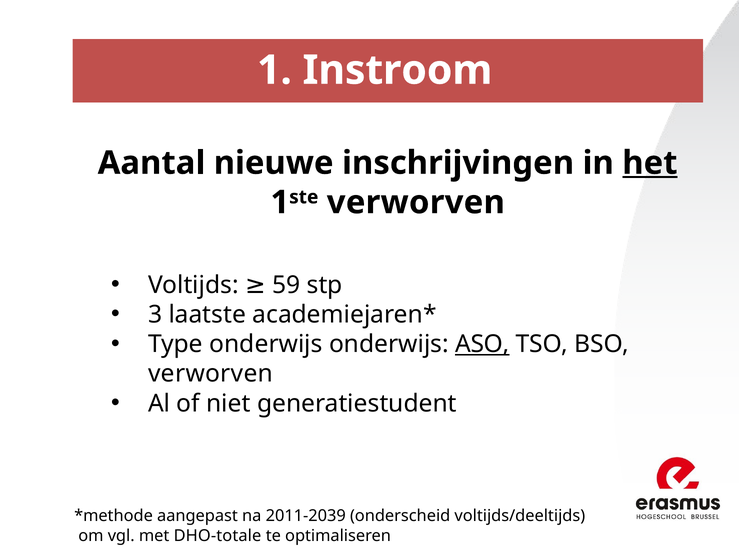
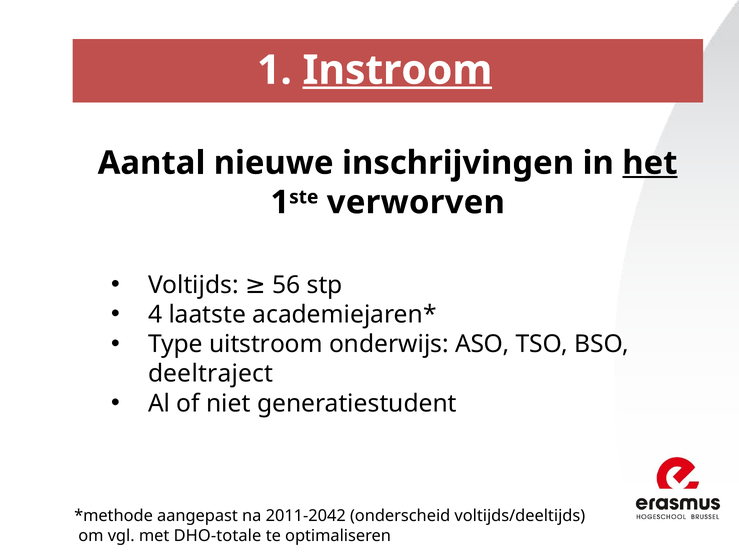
Instroom underline: none -> present (397, 70)
59: 59 -> 56 (286, 285)
3: 3 -> 4 (155, 315)
Type onderwijs: onderwijs -> uitstroom (266, 344)
ASO underline: present -> none (482, 344)
verworven: verworven -> deeltraject (211, 374)
2011-2039: 2011-2039 -> 2011-2042 (306, 516)
